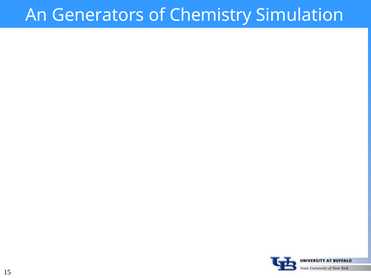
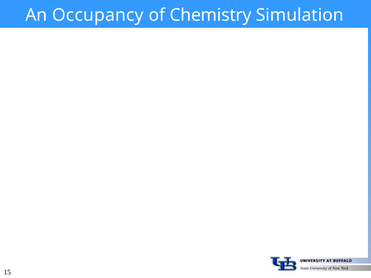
Generators: Generators -> Occupancy (98, 15)
